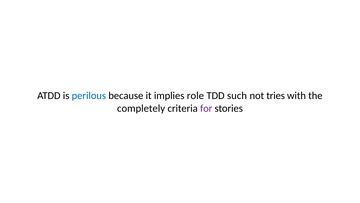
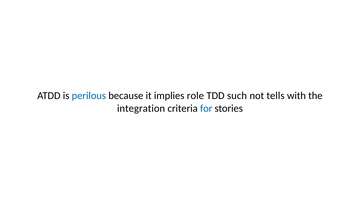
tries: tries -> tells (276, 96)
completely: completely -> integration (141, 108)
for colour: purple -> blue (206, 108)
